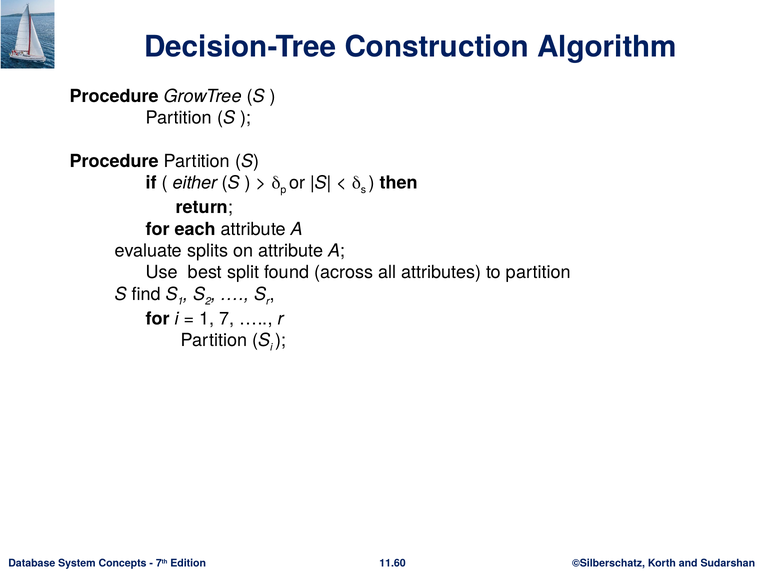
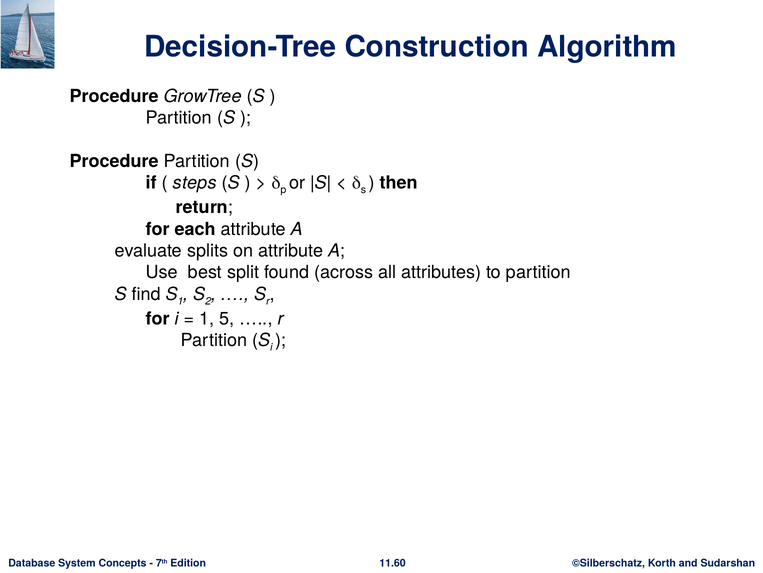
either: either -> steps (195, 183)
7: 7 -> 5 (227, 318)
